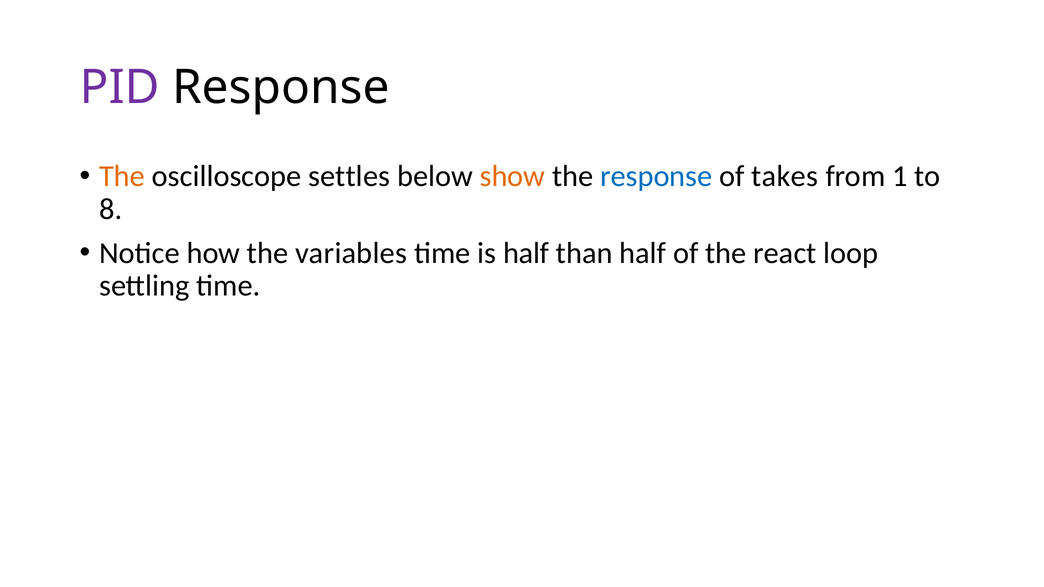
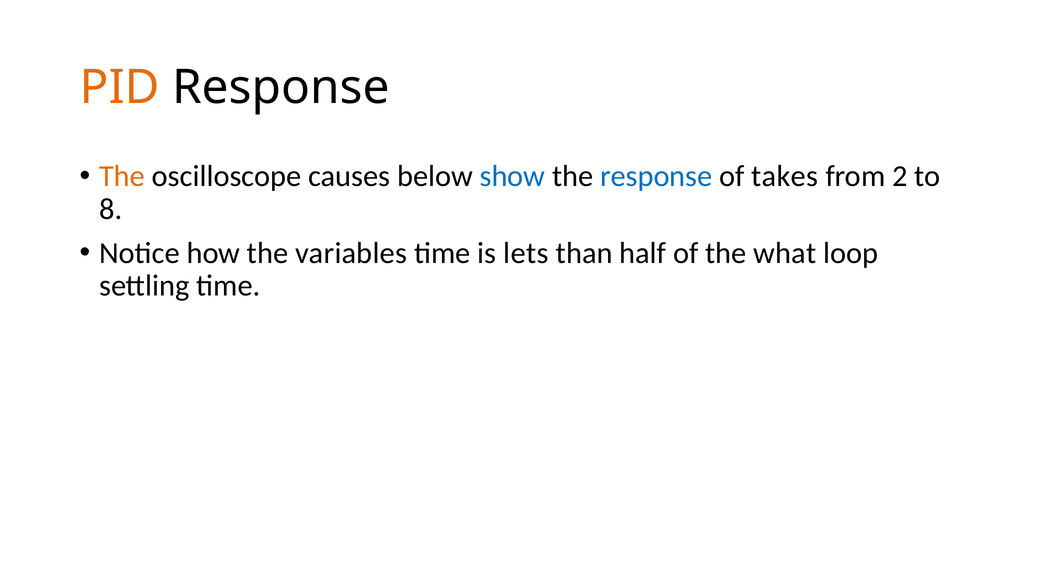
PID colour: purple -> orange (120, 88)
settles: settles -> causes (349, 177)
show colour: orange -> blue (512, 177)
1: 1 -> 2 (900, 177)
is half: half -> lets (526, 253)
react: react -> what (785, 253)
